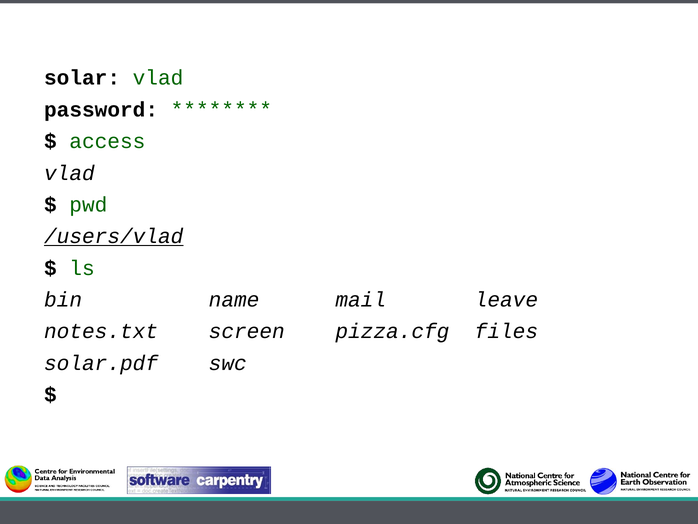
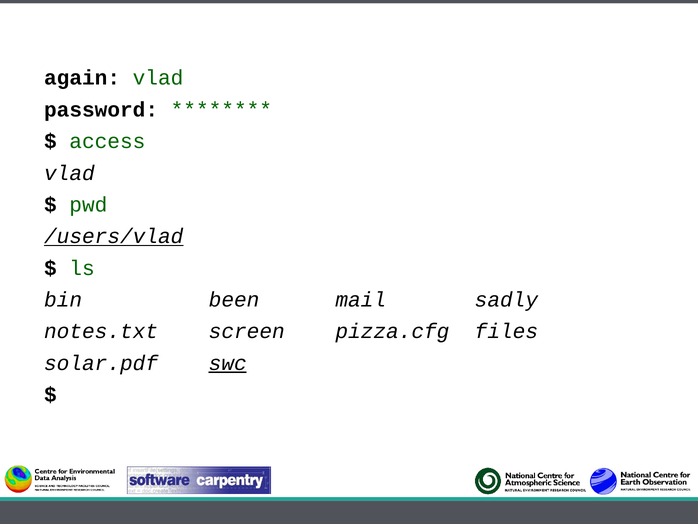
solar: solar -> again (82, 78)
name: name -> been (234, 299)
leave: leave -> sadly (506, 299)
swc underline: none -> present (228, 363)
